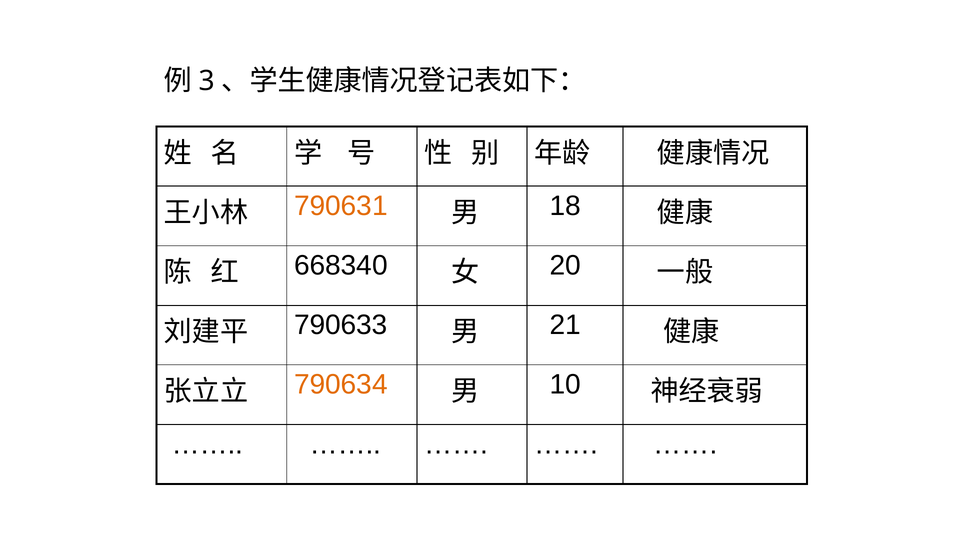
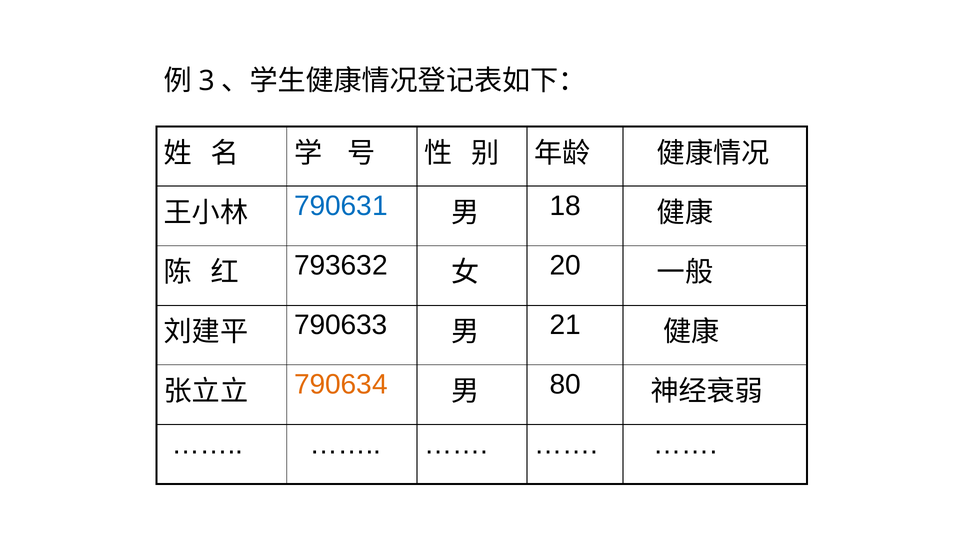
790631 colour: orange -> blue (341, 206)
668340: 668340 -> 793632 (341, 266)
10: 10 -> 80 (565, 385)
